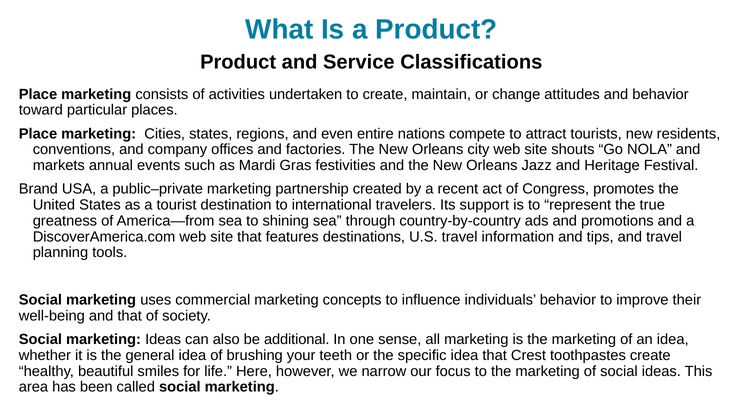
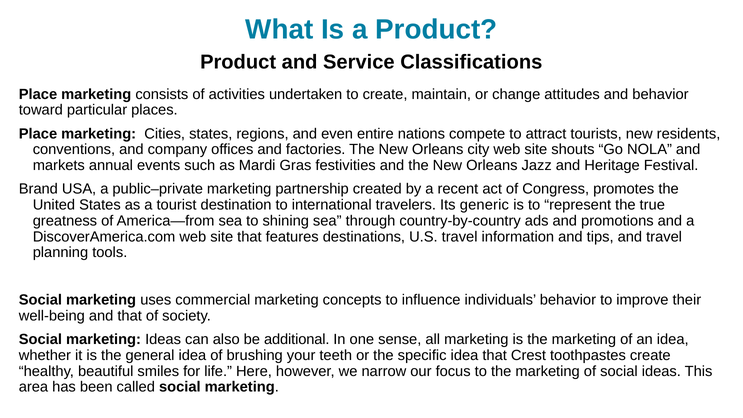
support: support -> generic (484, 205)
